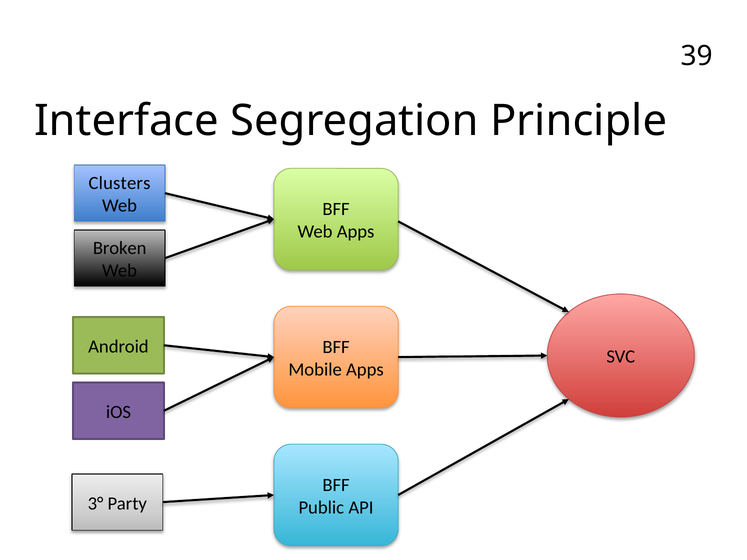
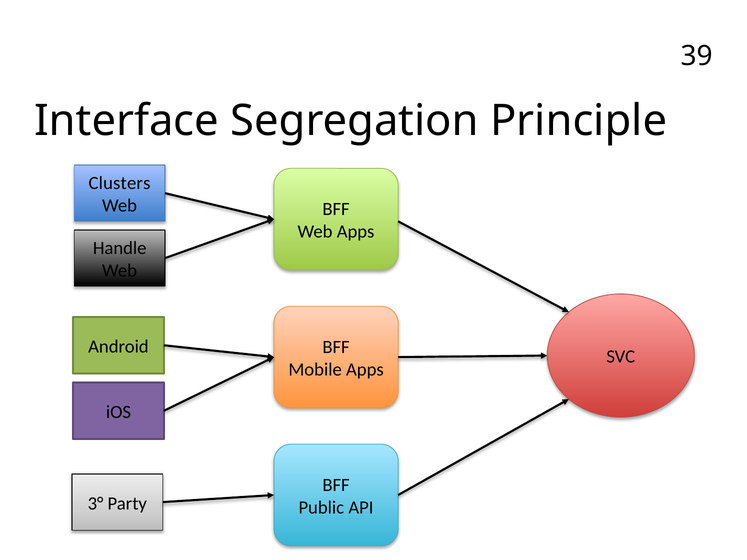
Broken: Broken -> Handle (120, 248)
